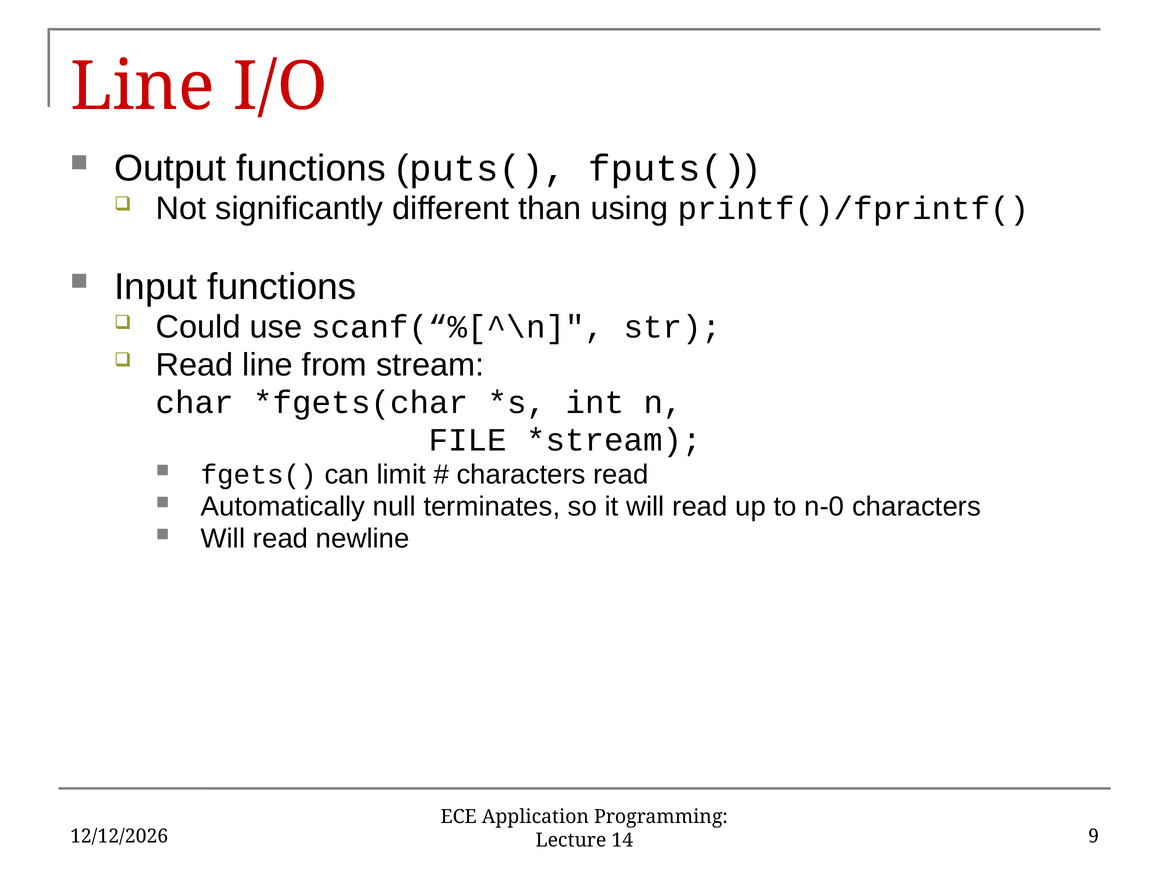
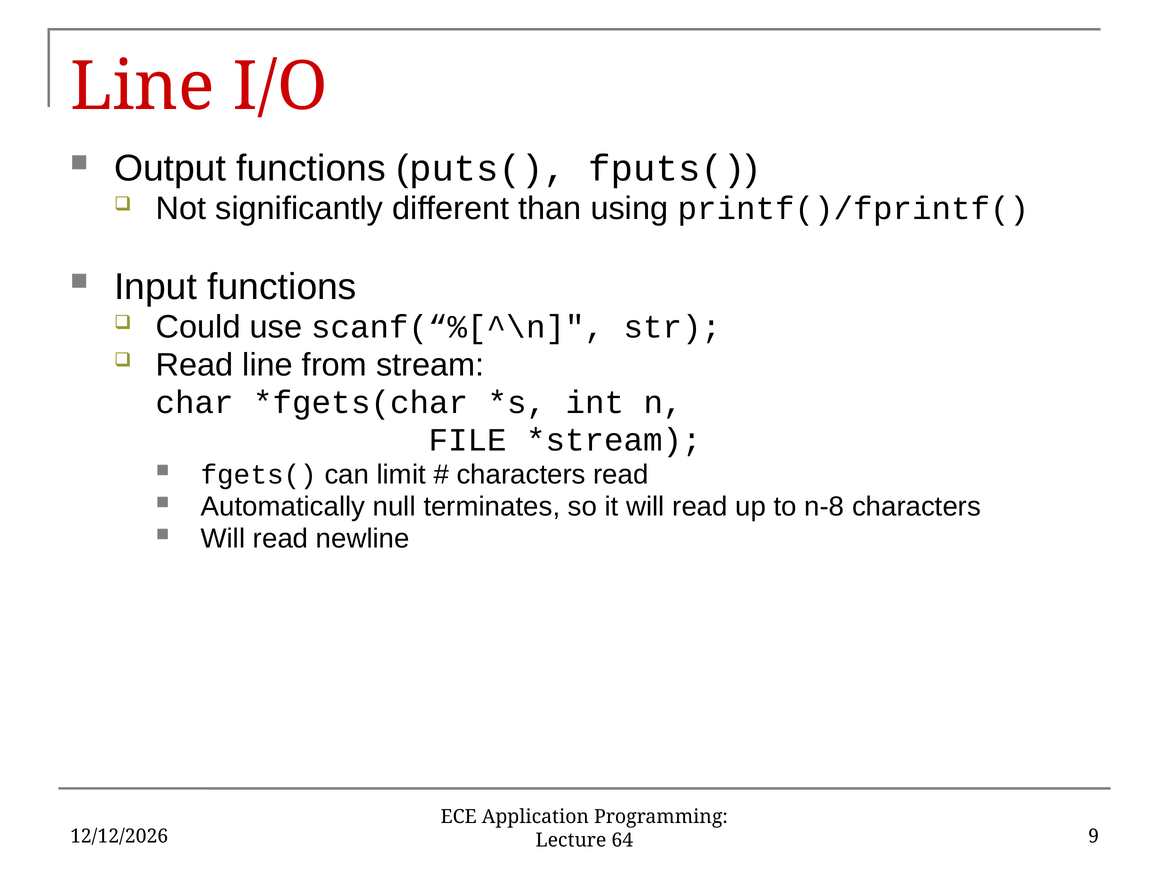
n-0: n-0 -> n-8 (824, 507)
14: 14 -> 64 (622, 841)
